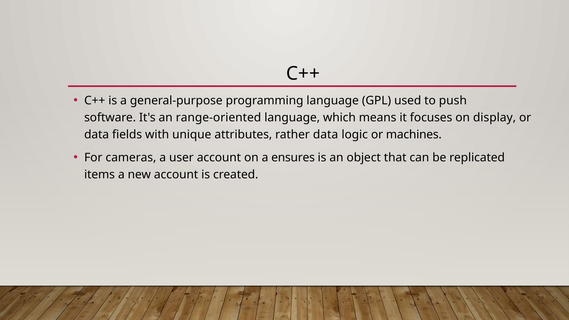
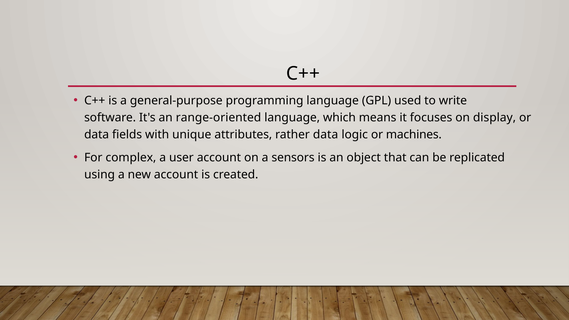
push: push -> write (453, 101)
cameras: cameras -> complex (131, 158)
ensures: ensures -> sensors (293, 158)
items: items -> using (100, 175)
